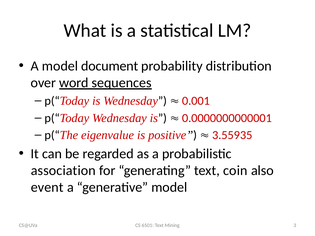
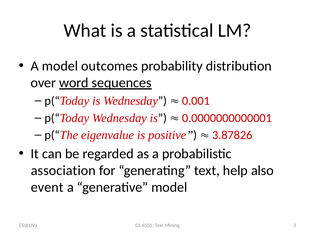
document: document -> outcomes (110, 66)
3.55935: 3.55935 -> 3.87826 (232, 135)
coin: coin -> help (235, 171)
